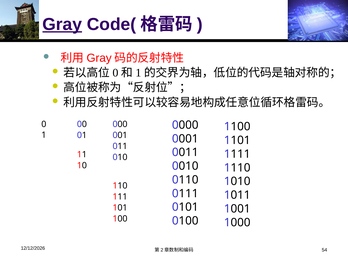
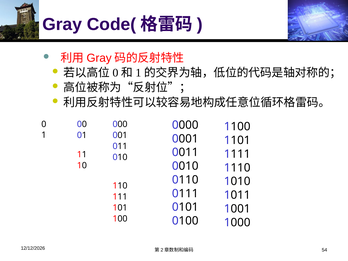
Gray underline: present -> none (62, 24)
